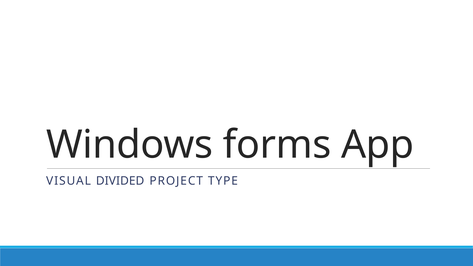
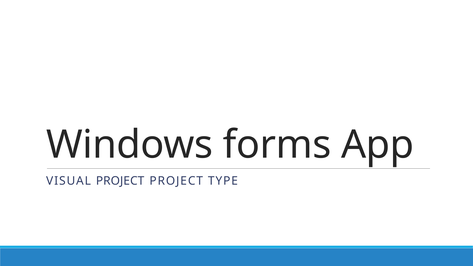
VISUAL DIVIDED: DIVIDED -> PROJECT (120, 181)
